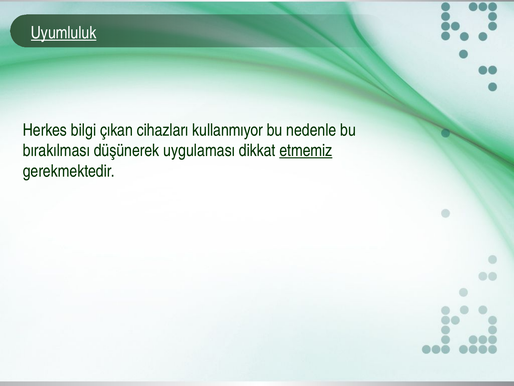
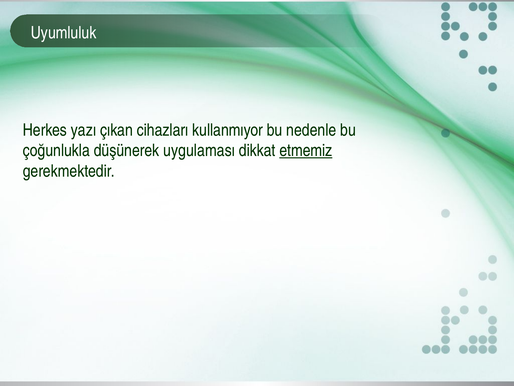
Uyumluluk underline: present -> none (64, 33)
bilgi: bilgi -> yazı (84, 130)
bırakılması: bırakılması -> çoğunlukla (56, 150)
